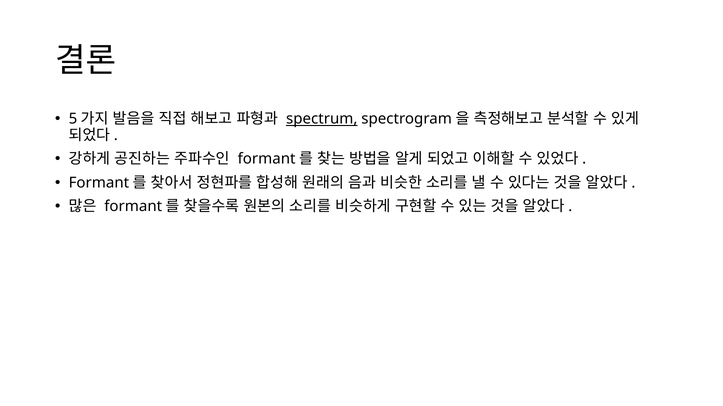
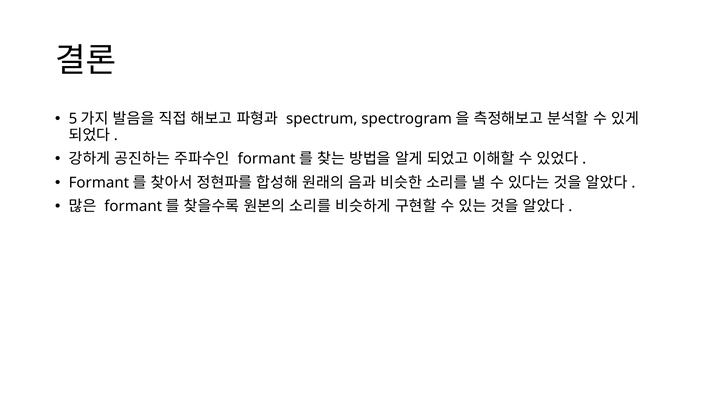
spectrum underline: present -> none (322, 119)
